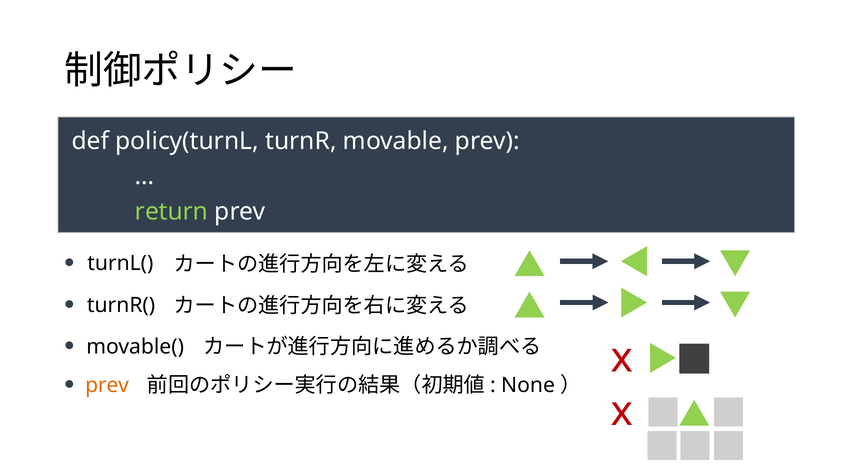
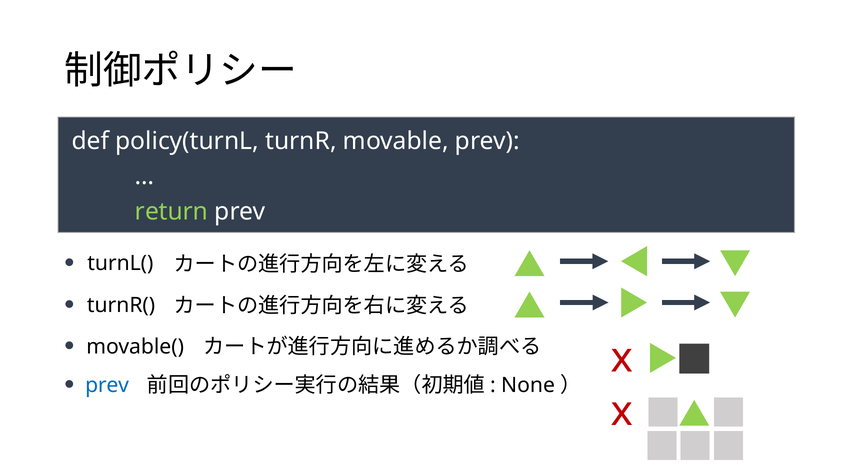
prev colour: orange -> blue (107, 385)
